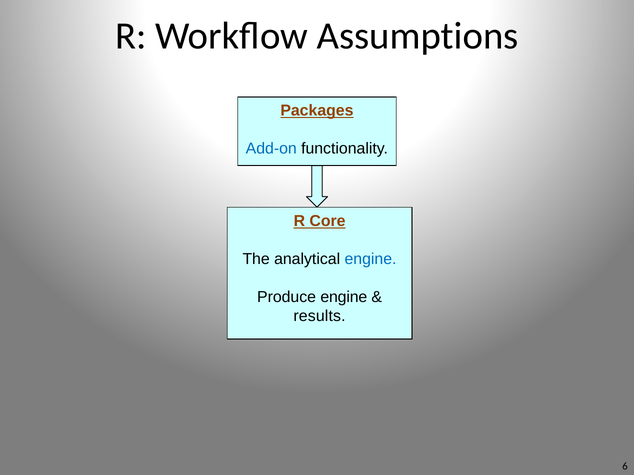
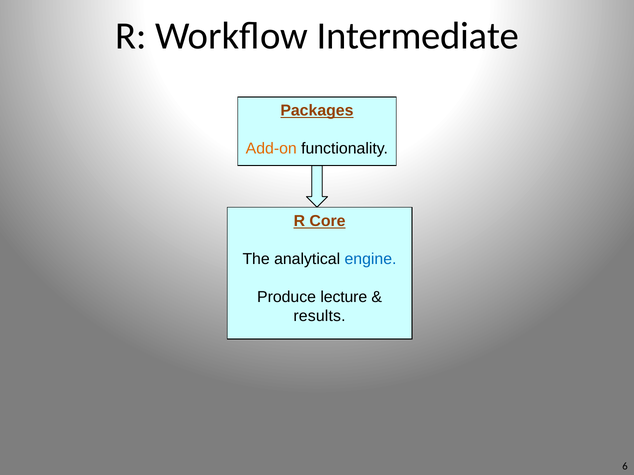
Assumptions: Assumptions -> Intermediate (418, 36)
Add-on colour: blue -> orange (271, 149)
Produce engine: engine -> lecture (344, 297)
